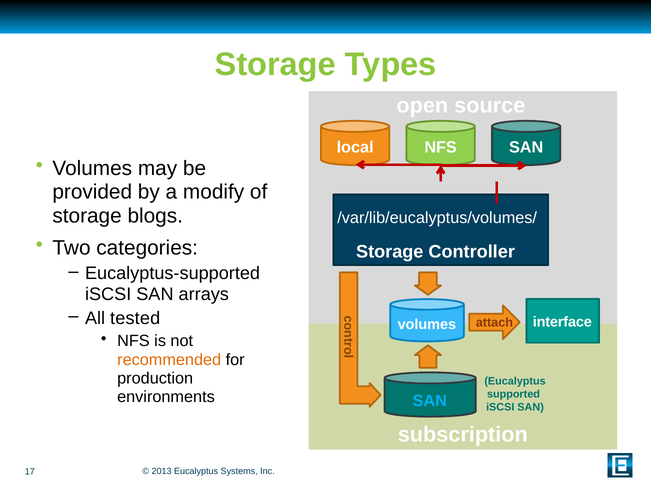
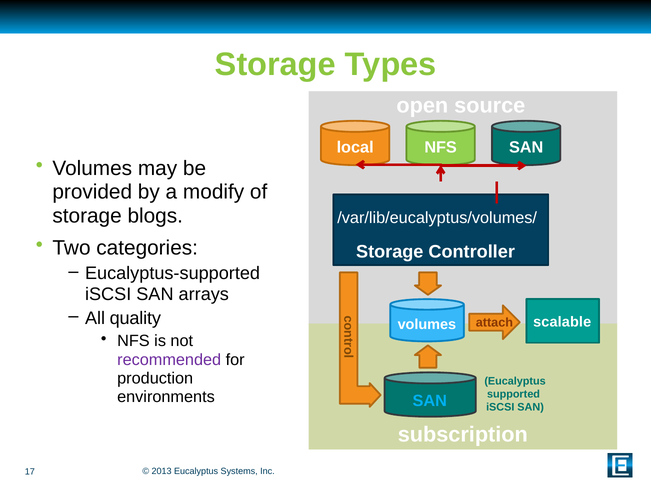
tested: tested -> quality (135, 318)
interface: interface -> scalable (562, 322)
recommended colour: orange -> purple (169, 360)
